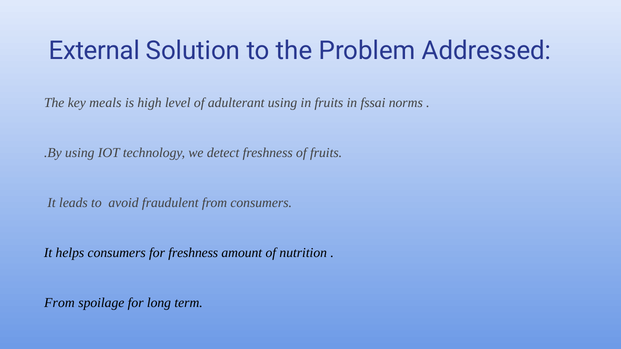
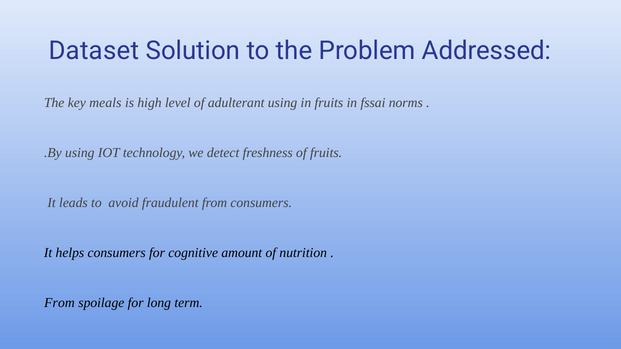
External: External -> Dataset (94, 51)
for freshness: freshness -> cognitive (193, 253)
